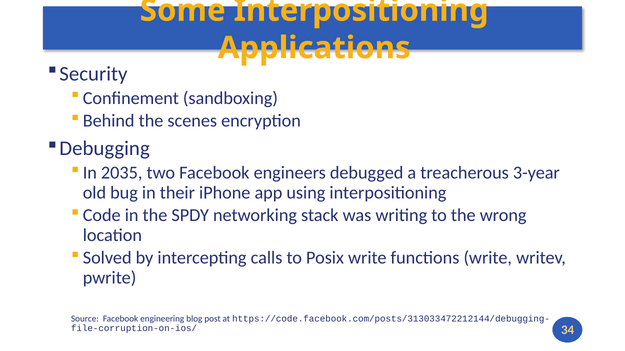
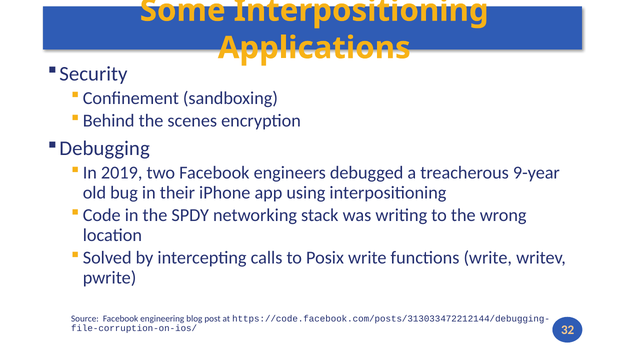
2035: 2035 -> 2019 (122, 173)
3-year: 3-year -> 9-year (536, 173)
34: 34 -> 32 (568, 330)
